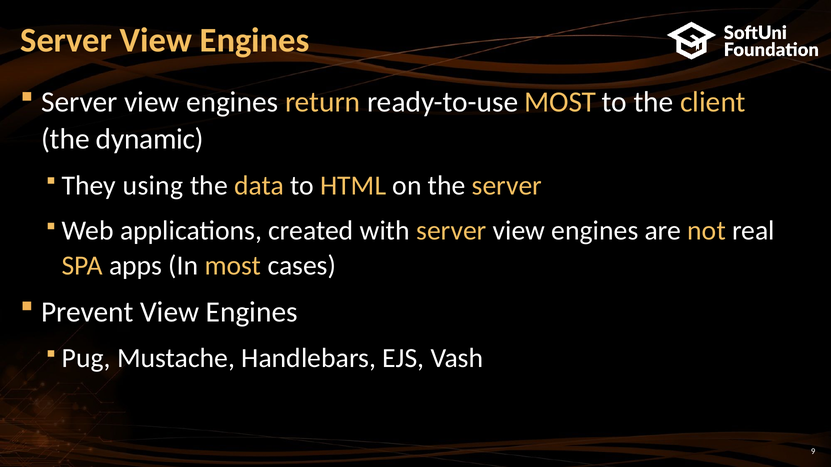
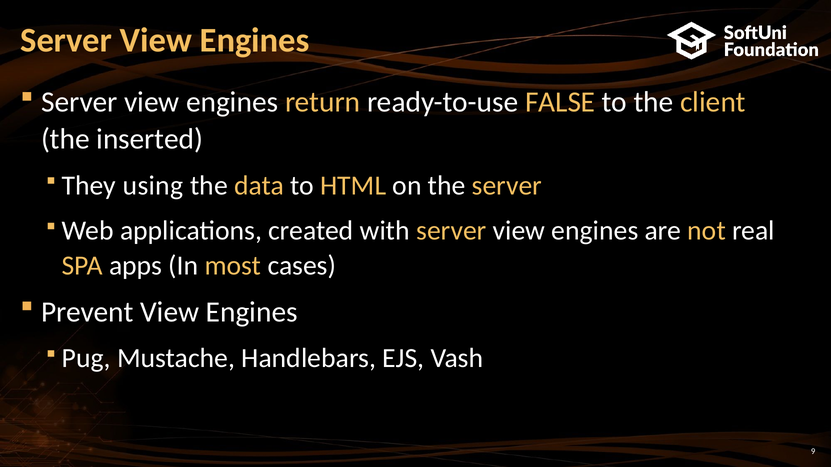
ready-to-use MOST: MOST -> FALSE (560, 102)
dynamic: dynamic -> inserted (150, 139)
